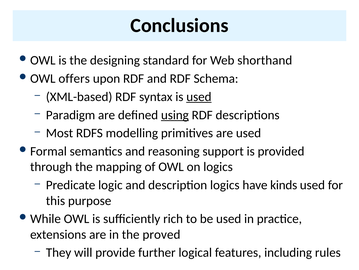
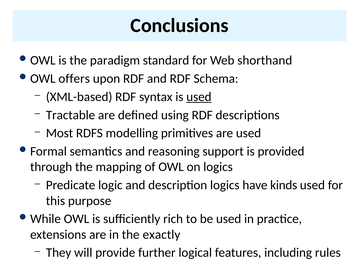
designing: designing -> paradigm (115, 60)
Paradigm: Paradigm -> Tractable (71, 115)
using underline: present -> none (175, 115)
proved: proved -> exactly (161, 234)
